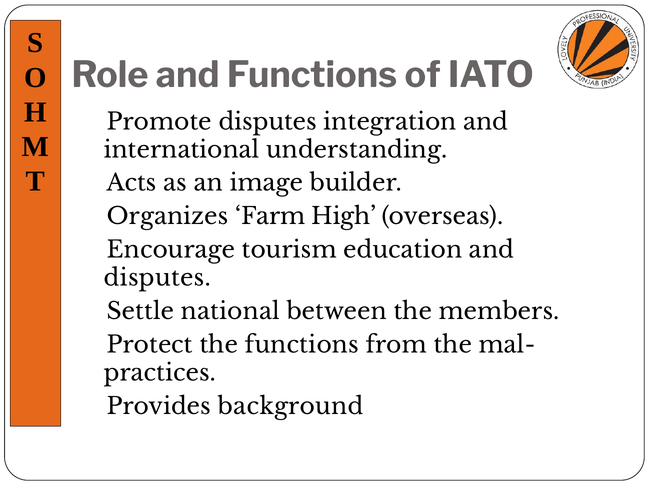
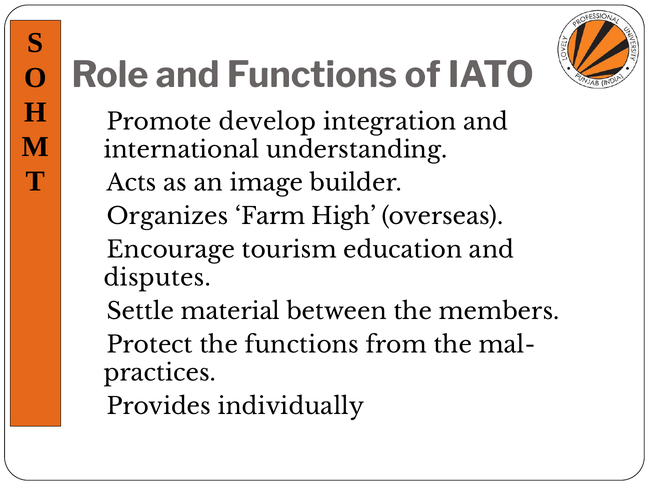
disputes: disputes -> develop (268, 122)
national: national -> material (230, 311)
background: background -> individually (291, 406)
